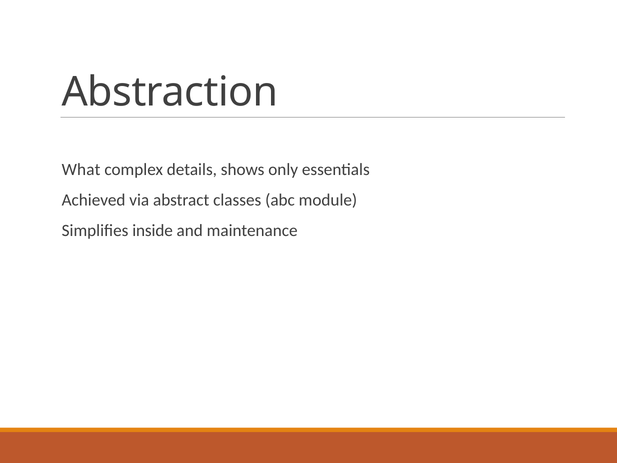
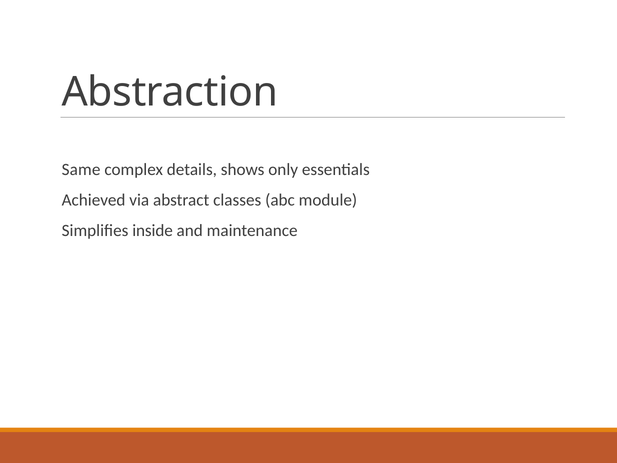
What: What -> Same (81, 169)
